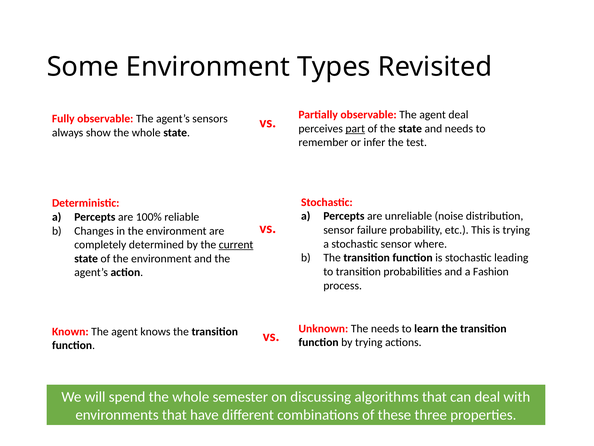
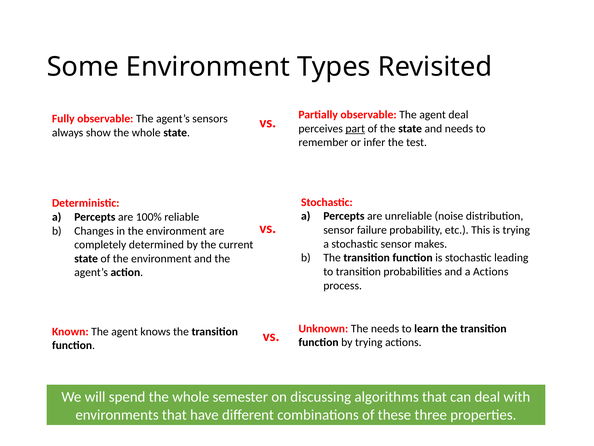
where: where -> makes (431, 244)
current underline: present -> none (236, 244)
a Fashion: Fashion -> Actions (491, 271)
